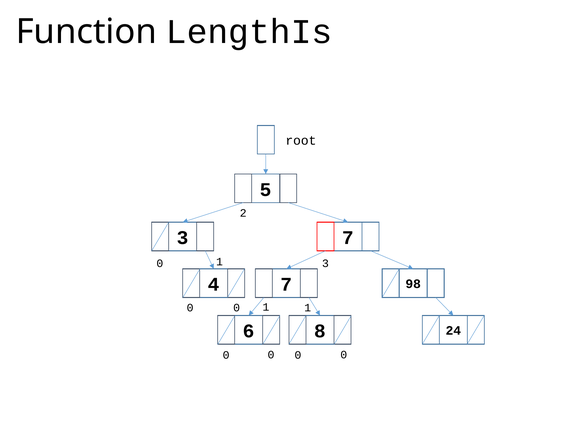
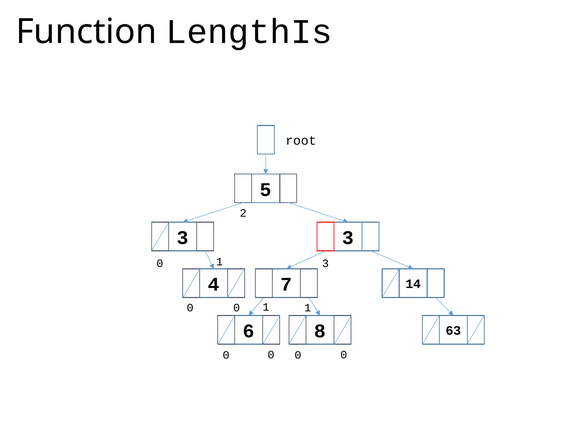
3 7: 7 -> 3 (348, 238)
98: 98 -> 14 (413, 284)
24: 24 -> 63 (453, 331)
